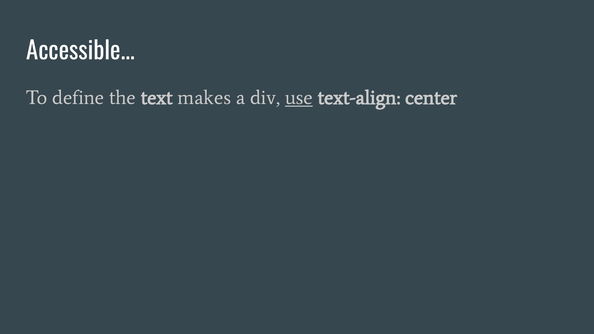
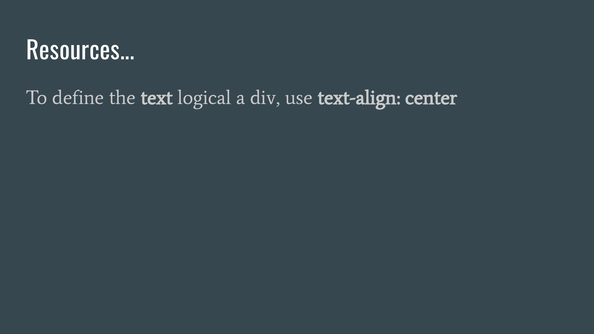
Accessible: Accessible -> Resources (80, 51)
makes: makes -> logical (204, 98)
use underline: present -> none (299, 98)
